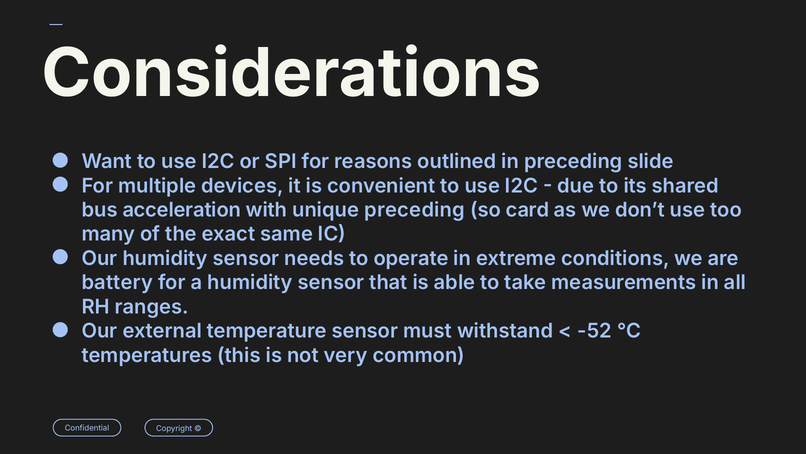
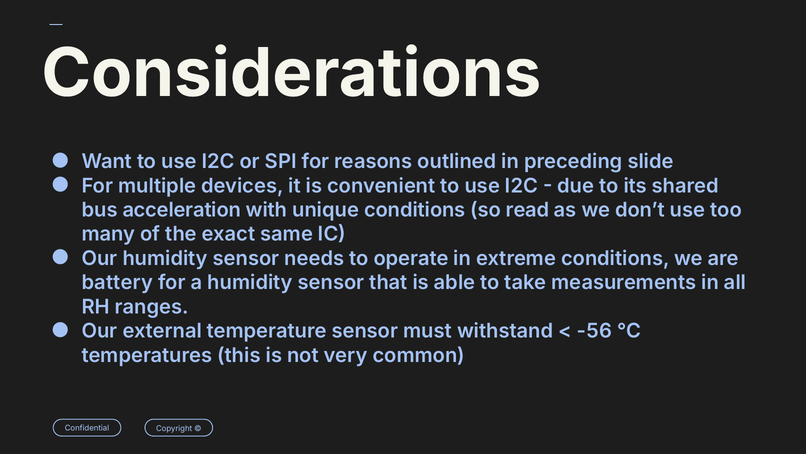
unique preceding: preceding -> conditions (415, 210)
card: card -> read (528, 210)
-52: -52 -> -56 (595, 331)
